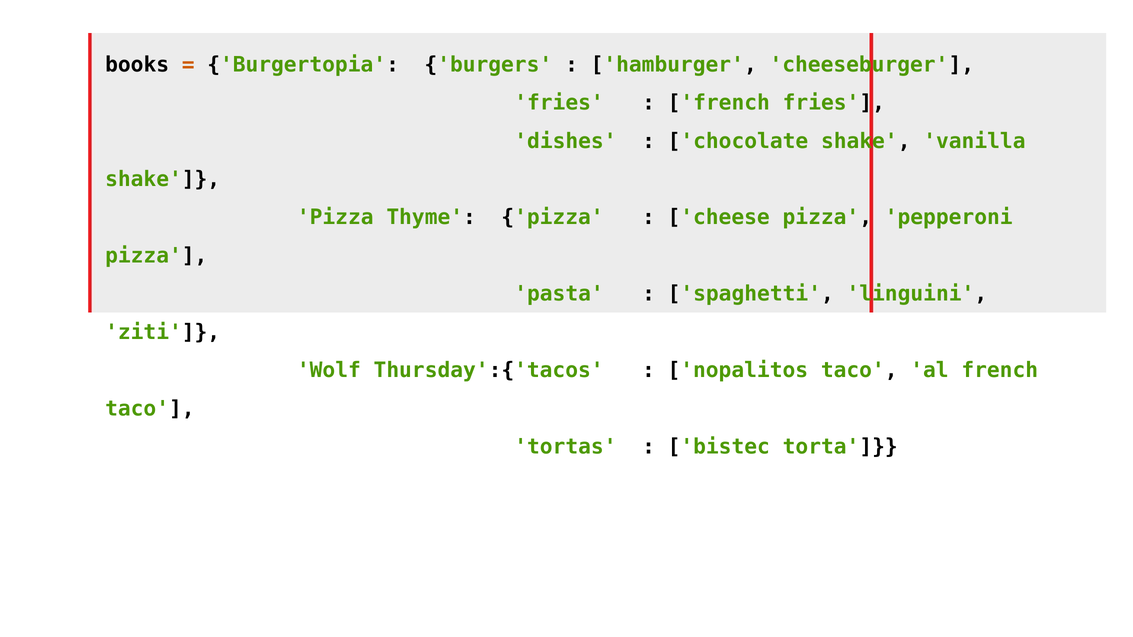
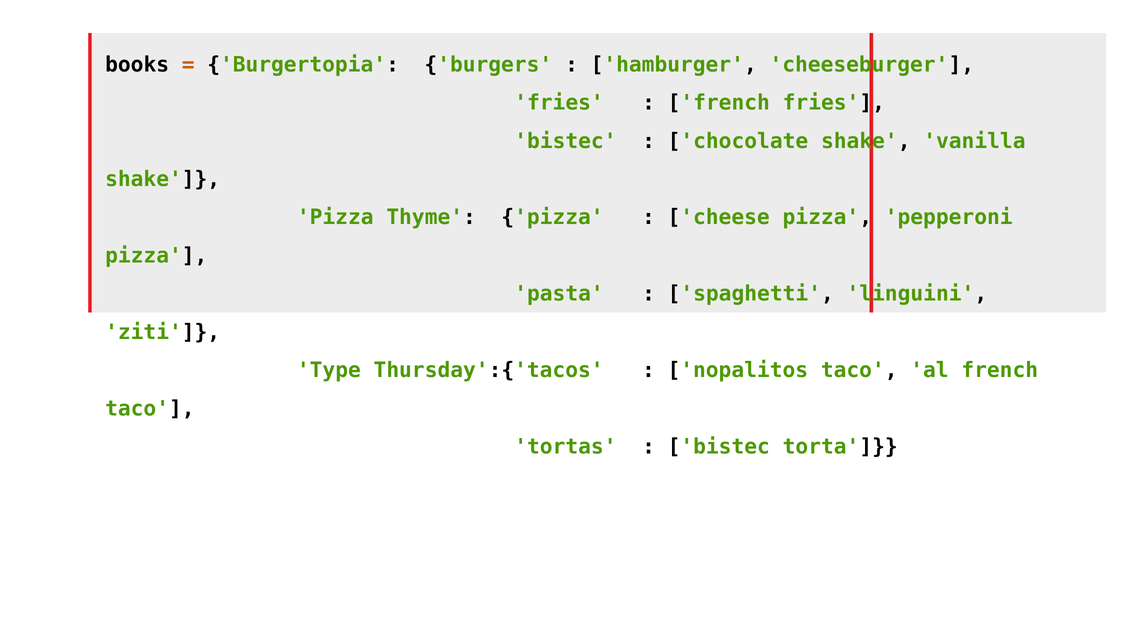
dishes: dishes -> bistec (565, 141)
Wolf: Wolf -> Type (329, 371)
